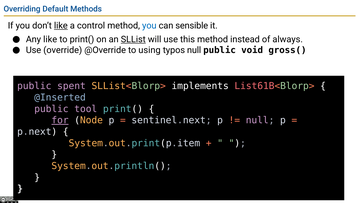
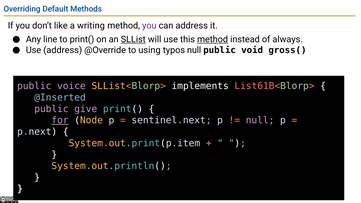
like underline: present -> none (61, 26)
control: control -> writing (91, 26)
you colour: blue -> purple (149, 26)
can sensible: sensible -> address (192, 26)
Any like: like -> line (50, 39)
method underline: none -> present (213, 39)
Use override: override -> address (63, 50)
spent: spent -> voice (71, 86)
tool: tool -> give (86, 109)
